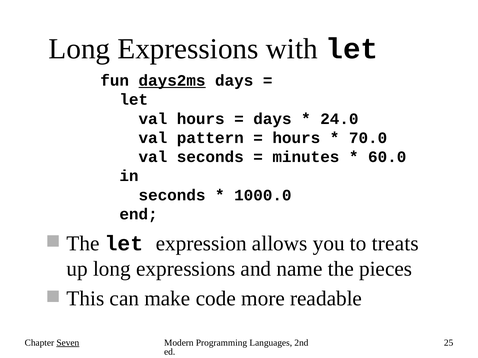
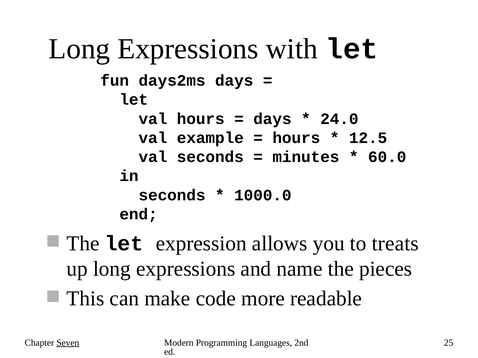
days2ms underline: present -> none (172, 81)
pattern: pattern -> example (210, 138)
70.0: 70.0 -> 12.5 (368, 138)
